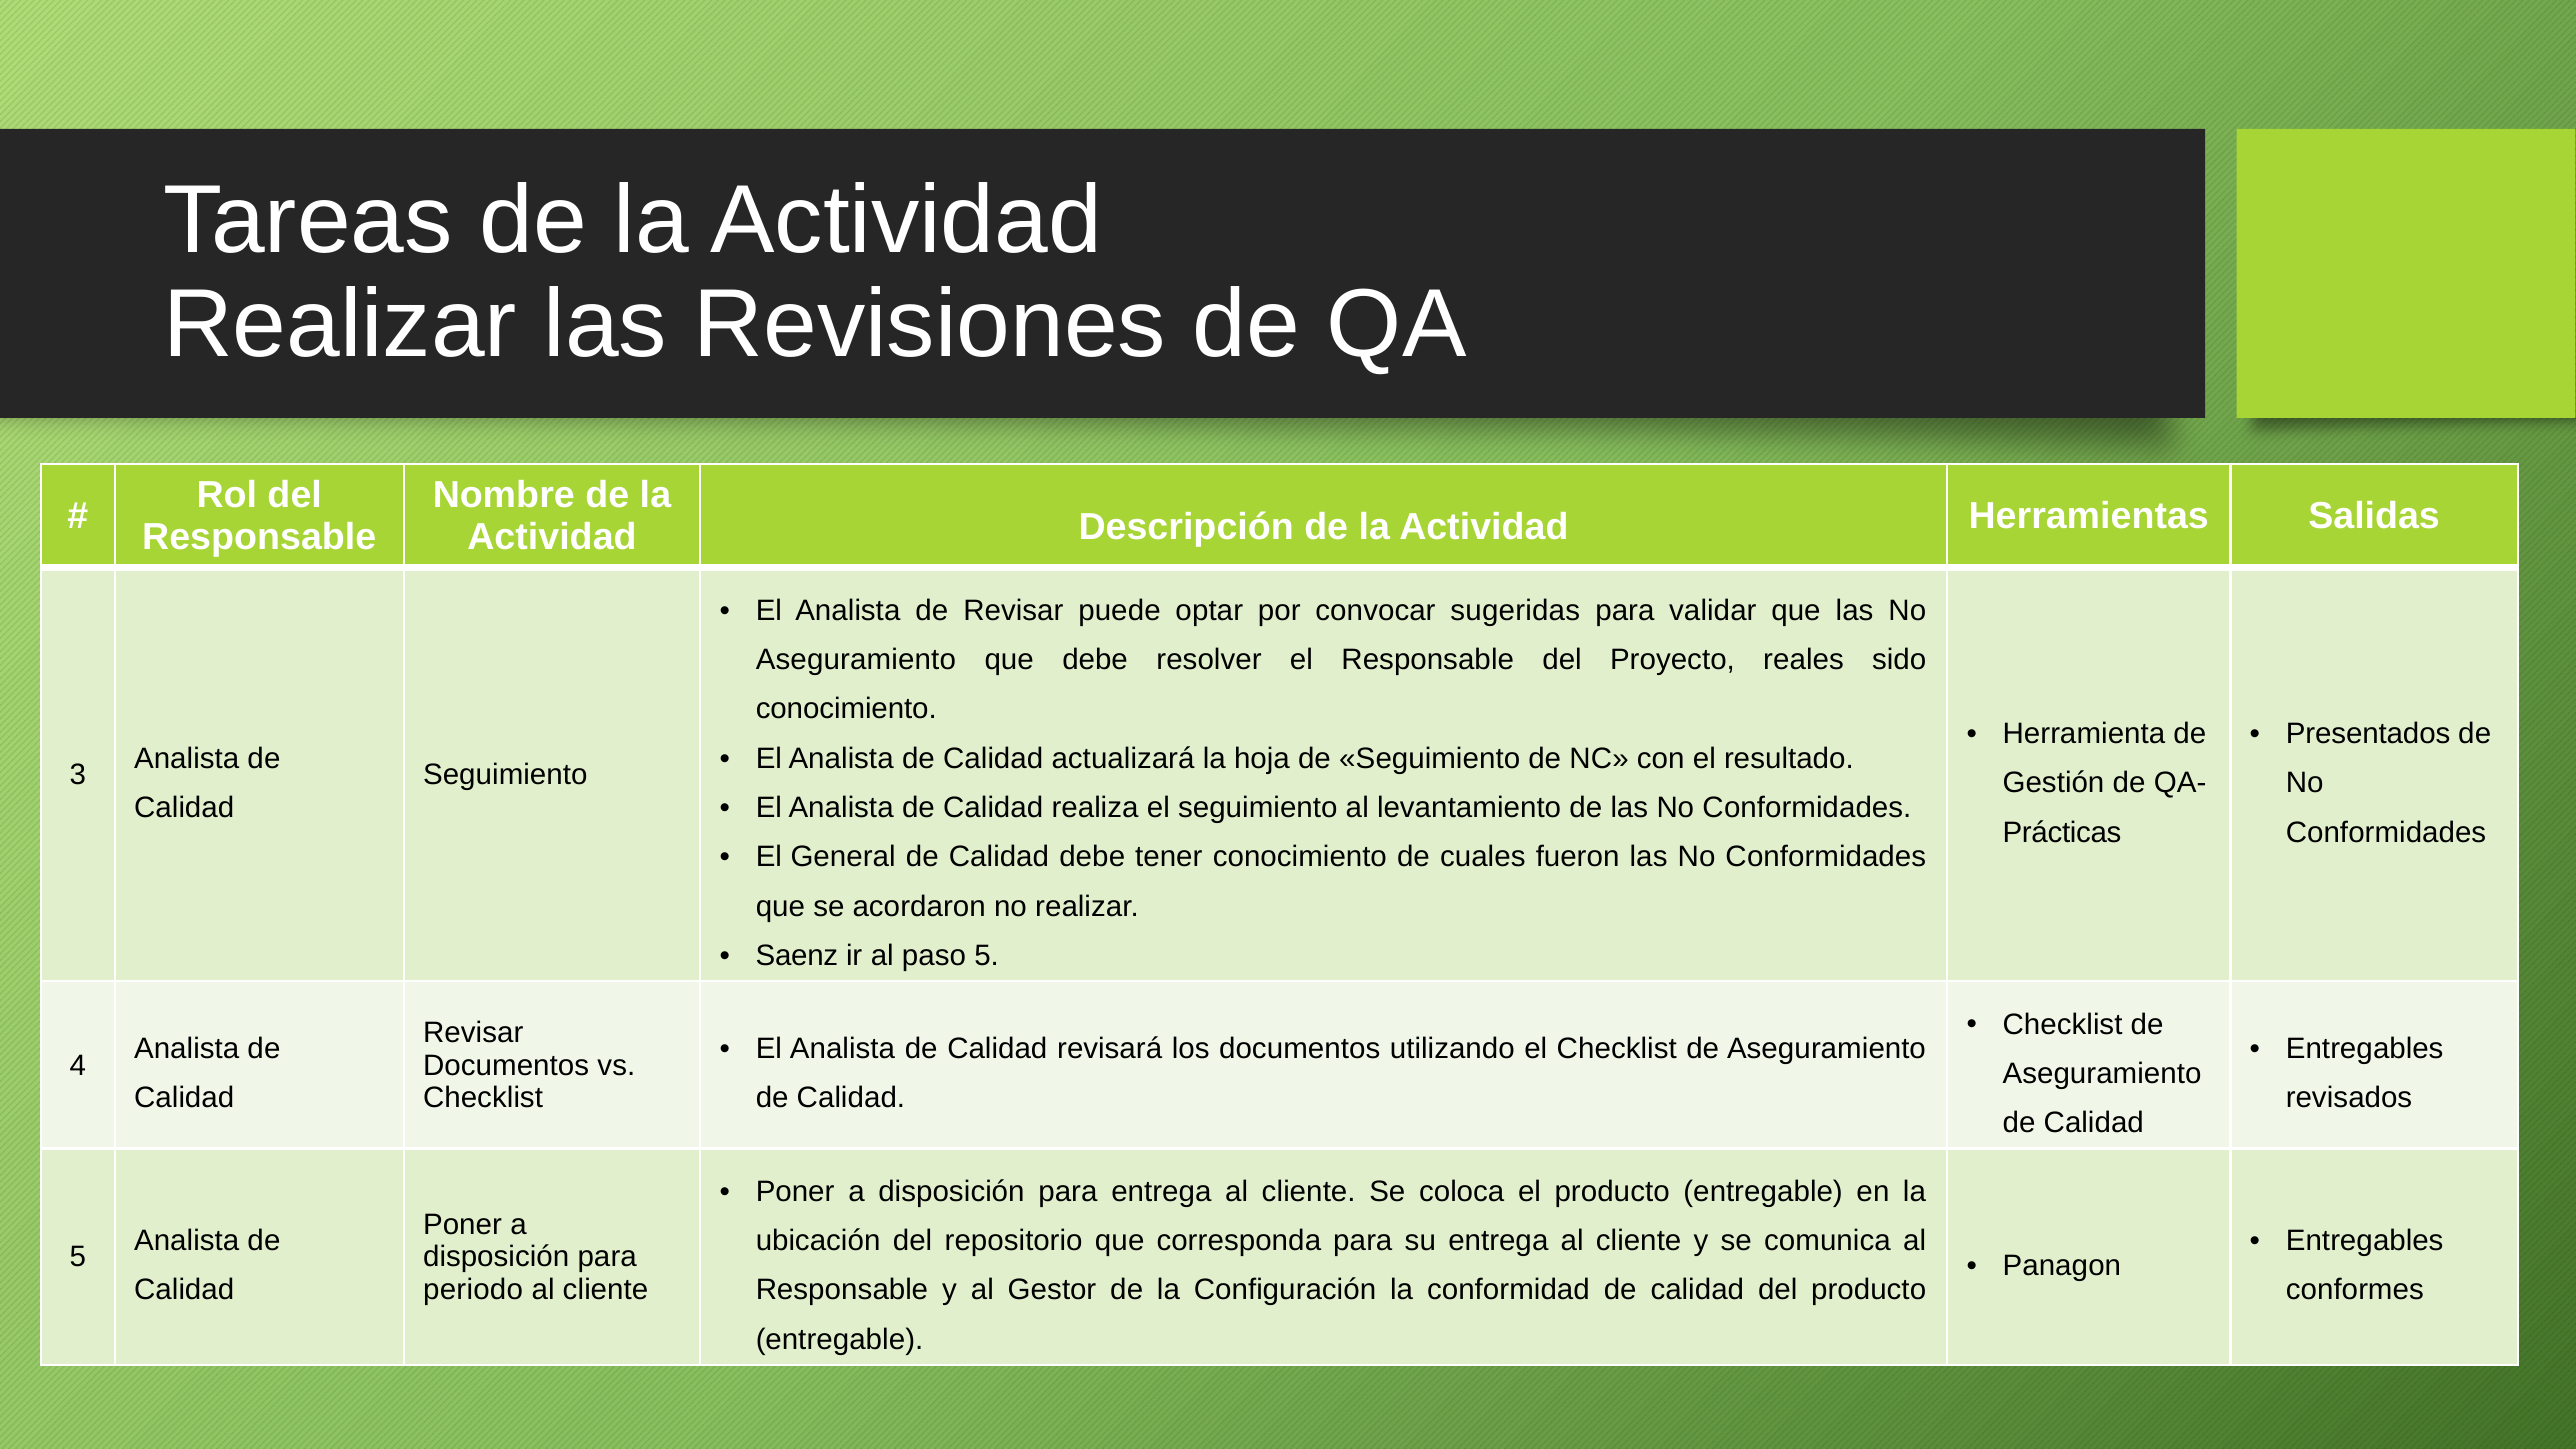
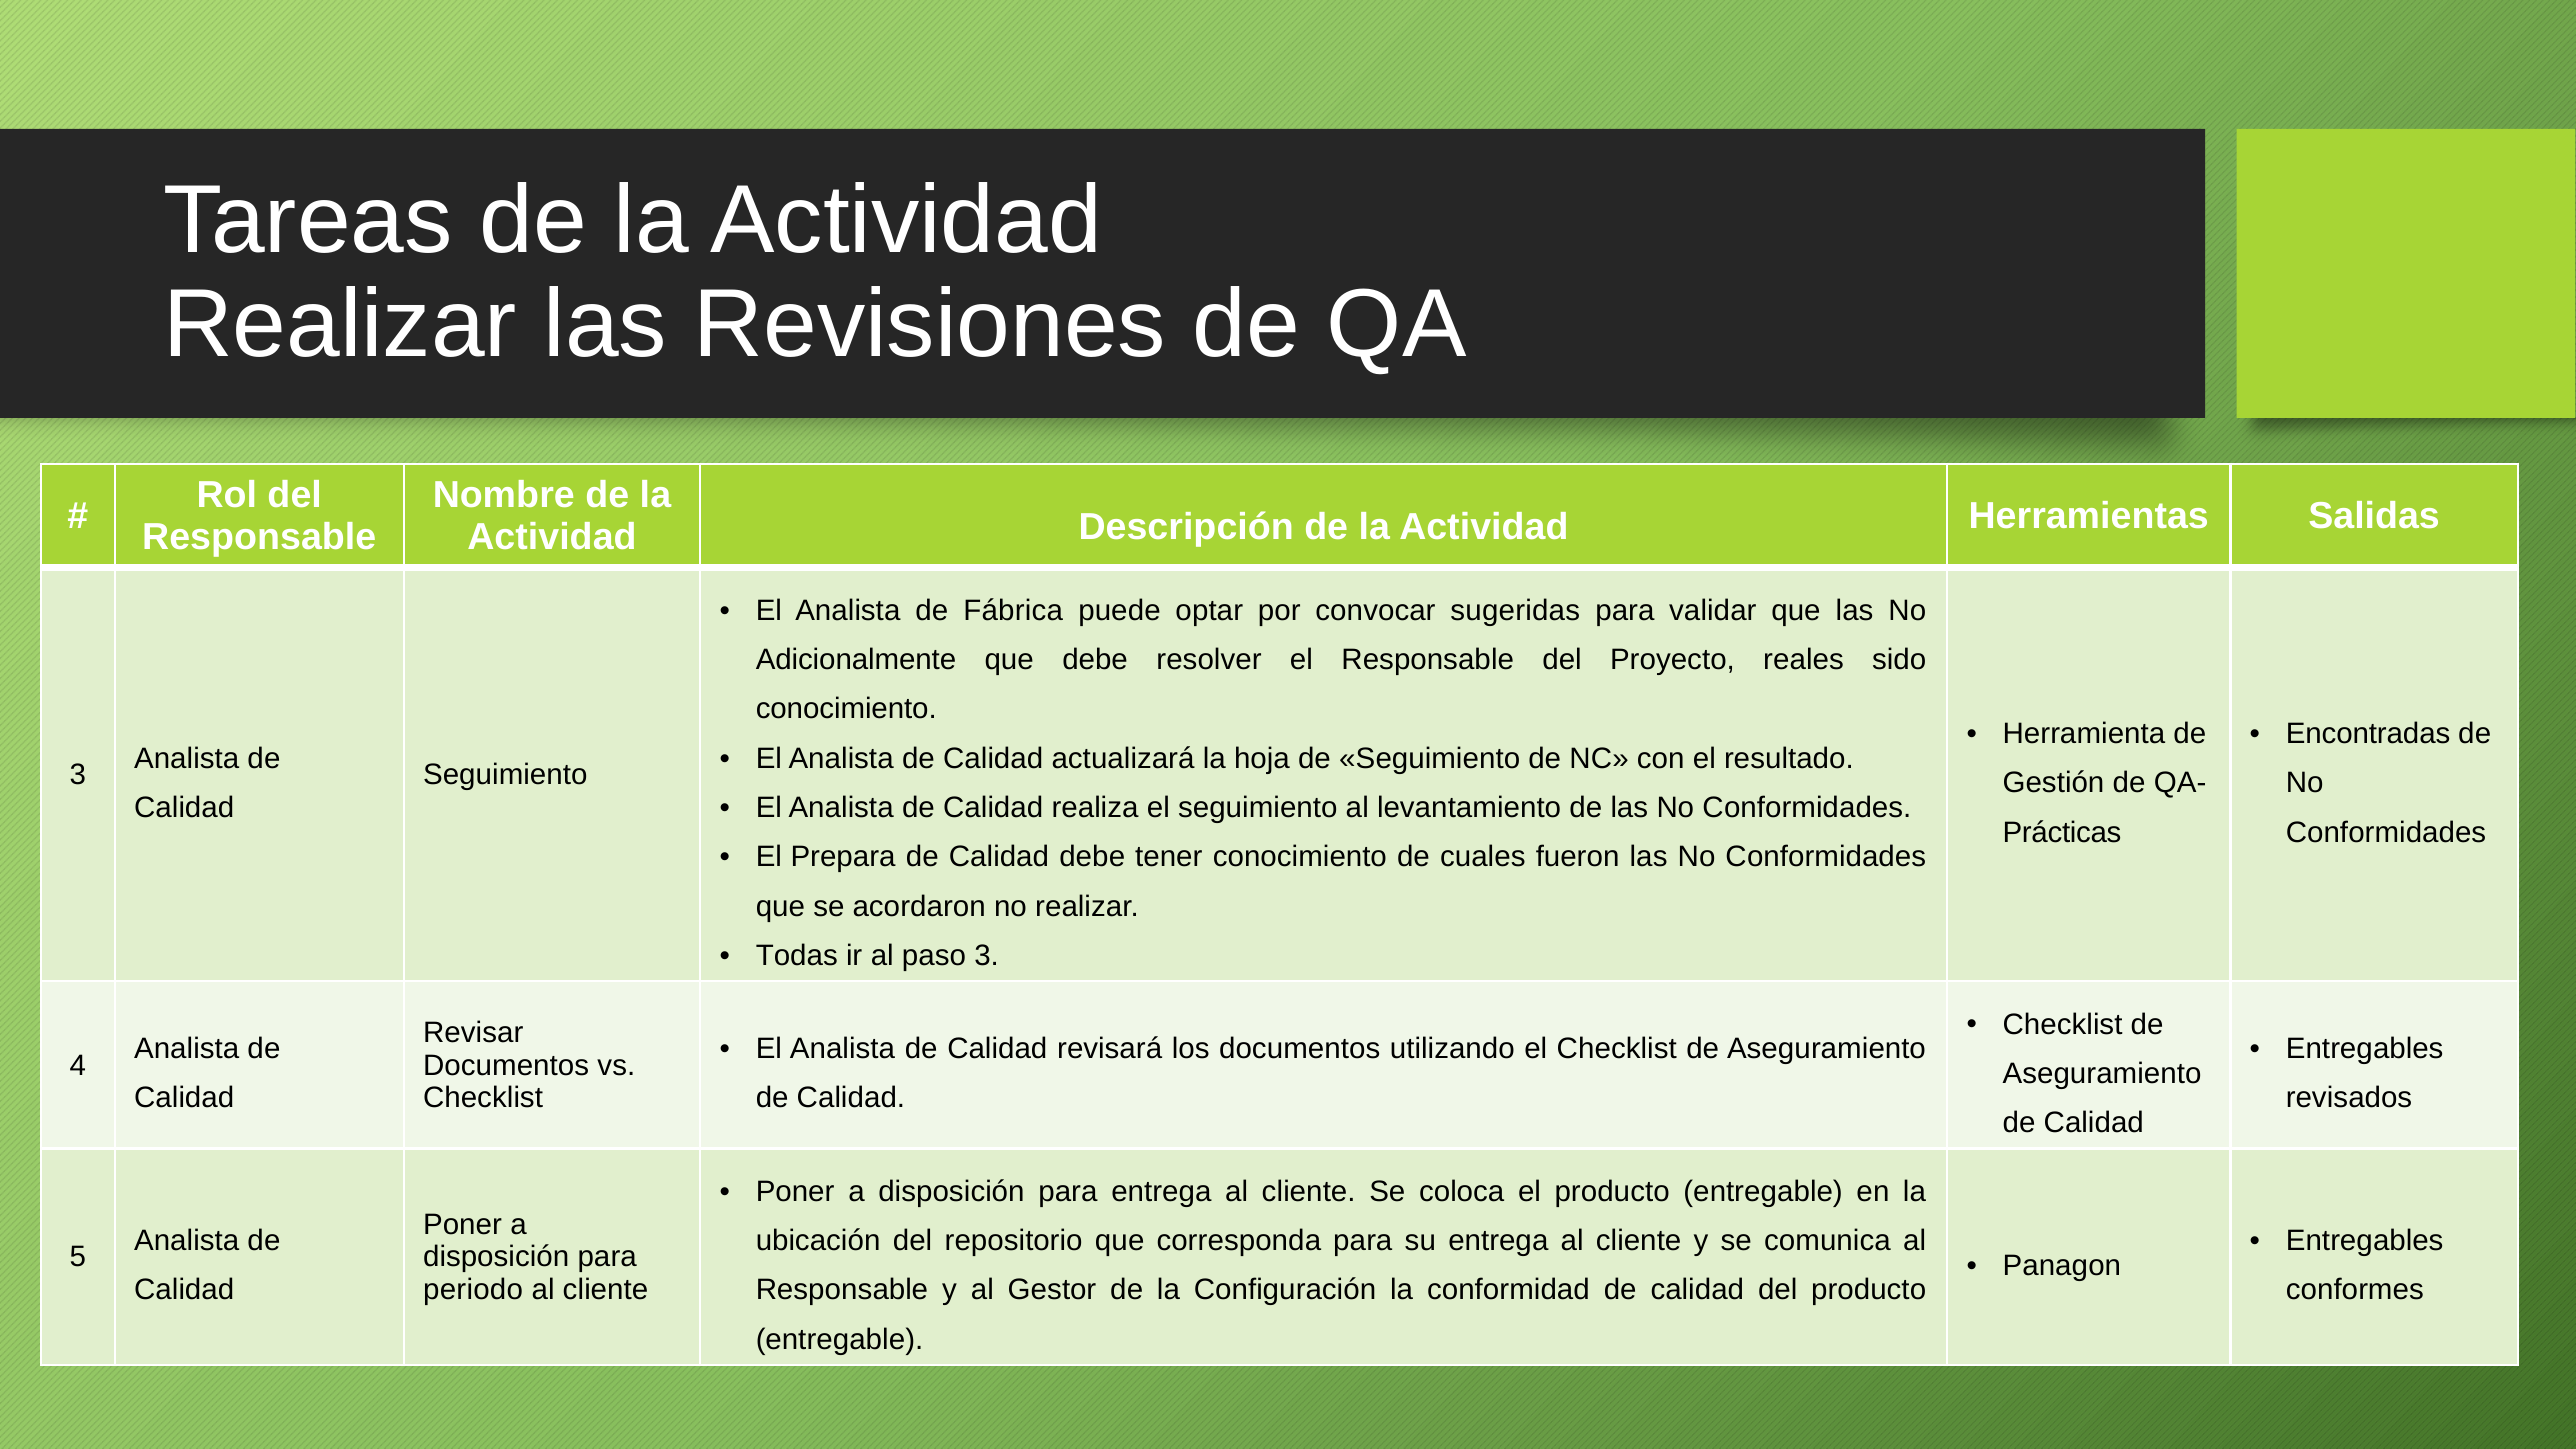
de Revisar: Revisar -> Fábrica (1013, 611)
Aseguramiento: Aseguramiento -> Adicionalmente (856, 660)
Presentados: Presentados -> Encontradas (2368, 734)
General: General -> Prepara (843, 857)
Saenz: Saenz -> Todas (797, 956)
paso 5: 5 -> 3 (987, 956)
